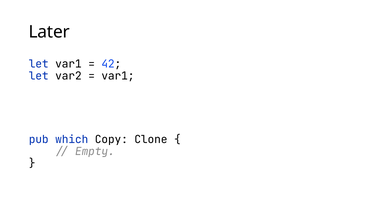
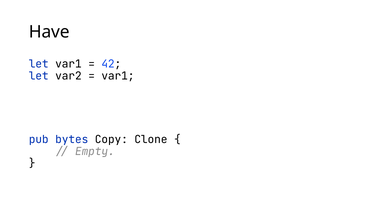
Later: Later -> Have (49, 32)
which: which -> bytes (72, 139)
